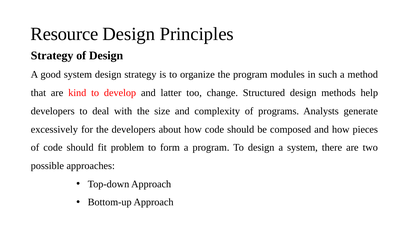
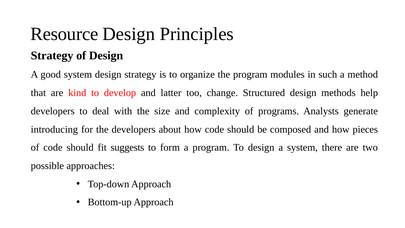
excessively: excessively -> introducing (54, 129)
problem: problem -> suggests (127, 147)
